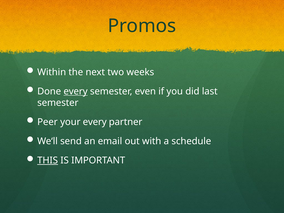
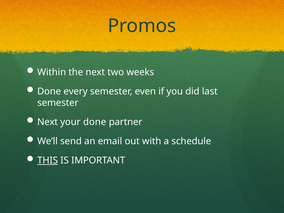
every underline: present -> none (76, 91)
Peer: Peer -> Next (48, 122)
your every: every -> done (95, 122)
